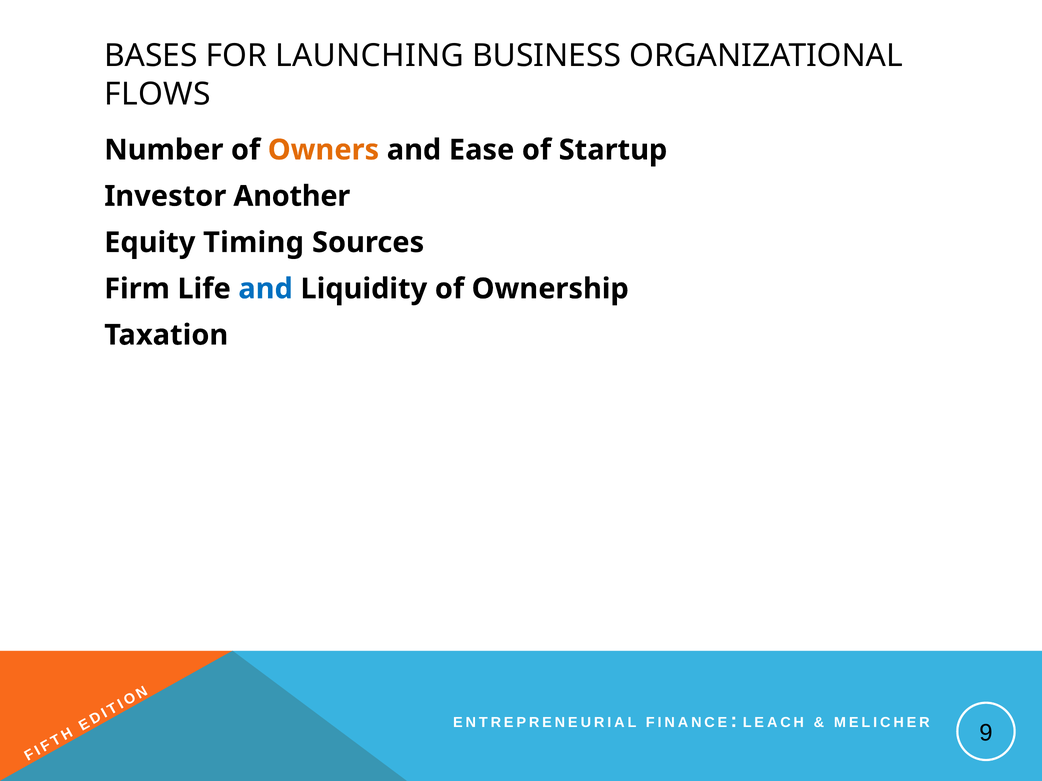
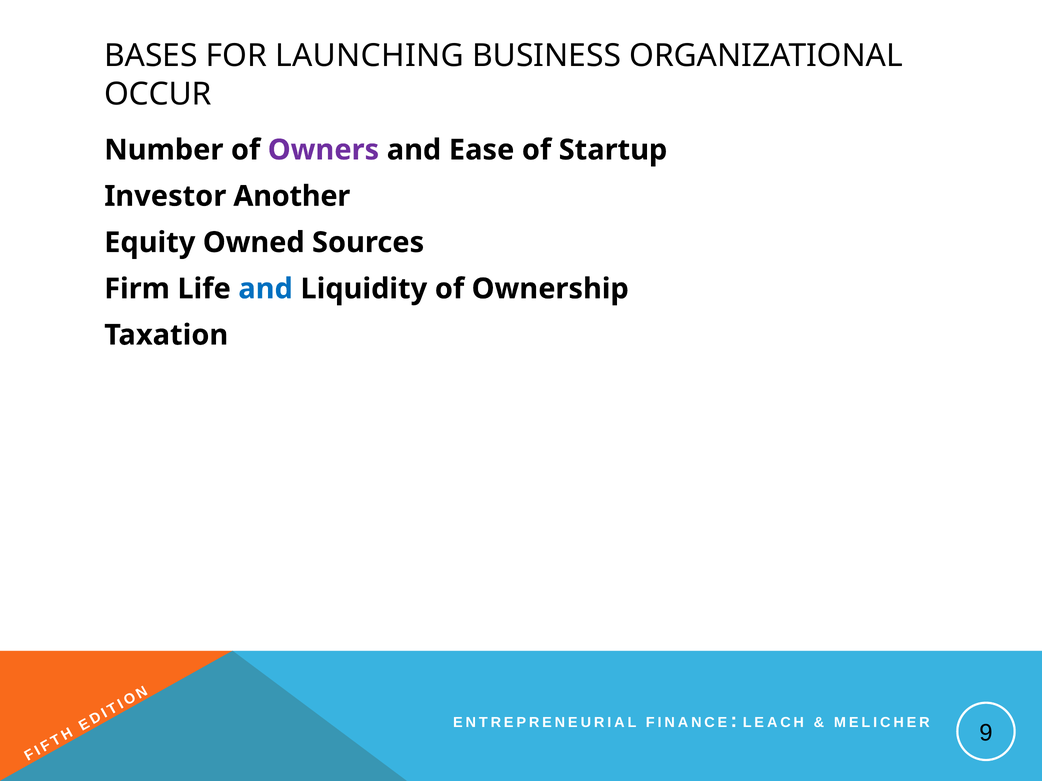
FLOWS: FLOWS -> OCCUR (158, 94)
Owners colour: orange -> purple (323, 150)
Timing: Timing -> Owned (254, 243)
